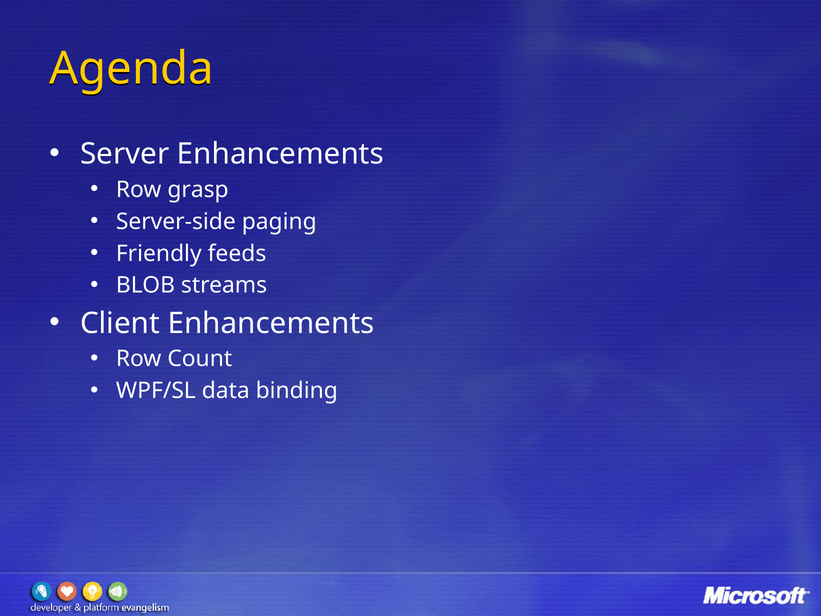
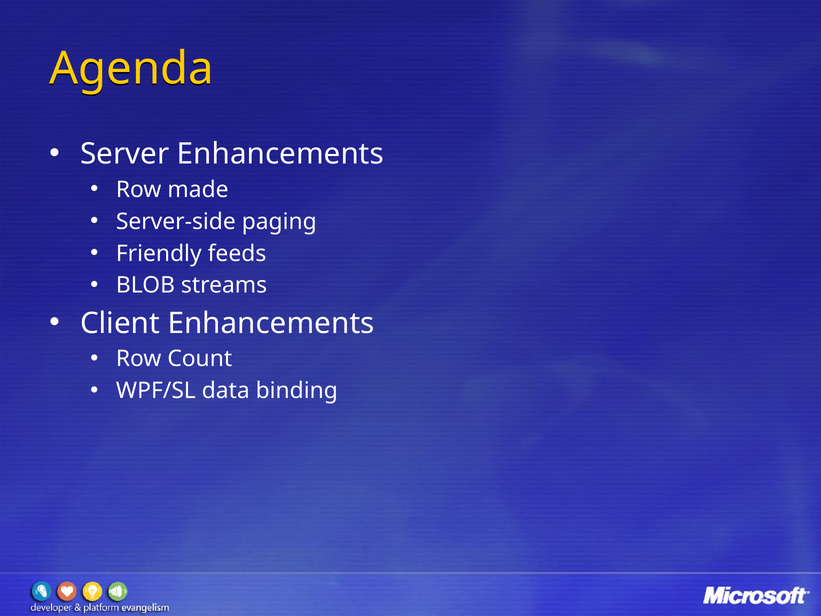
grasp: grasp -> made (198, 190)
